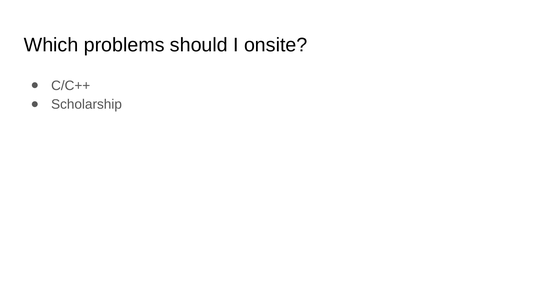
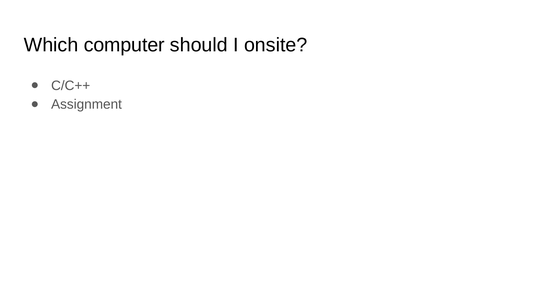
problems: problems -> computer (124, 45)
Scholarship: Scholarship -> Assignment (87, 104)
